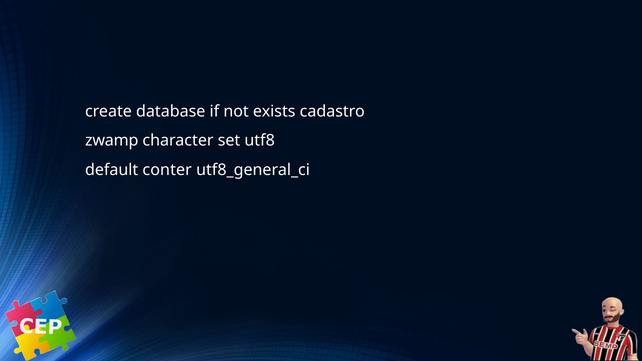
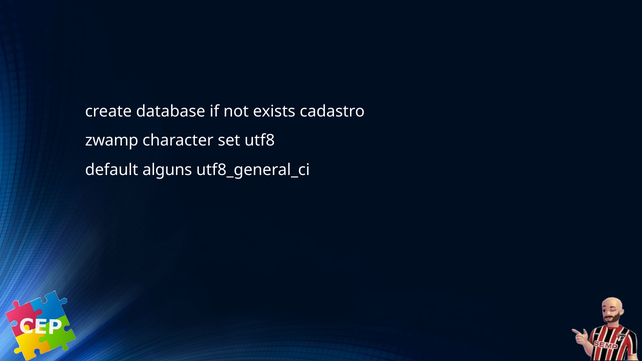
conter: conter -> alguns (167, 170)
